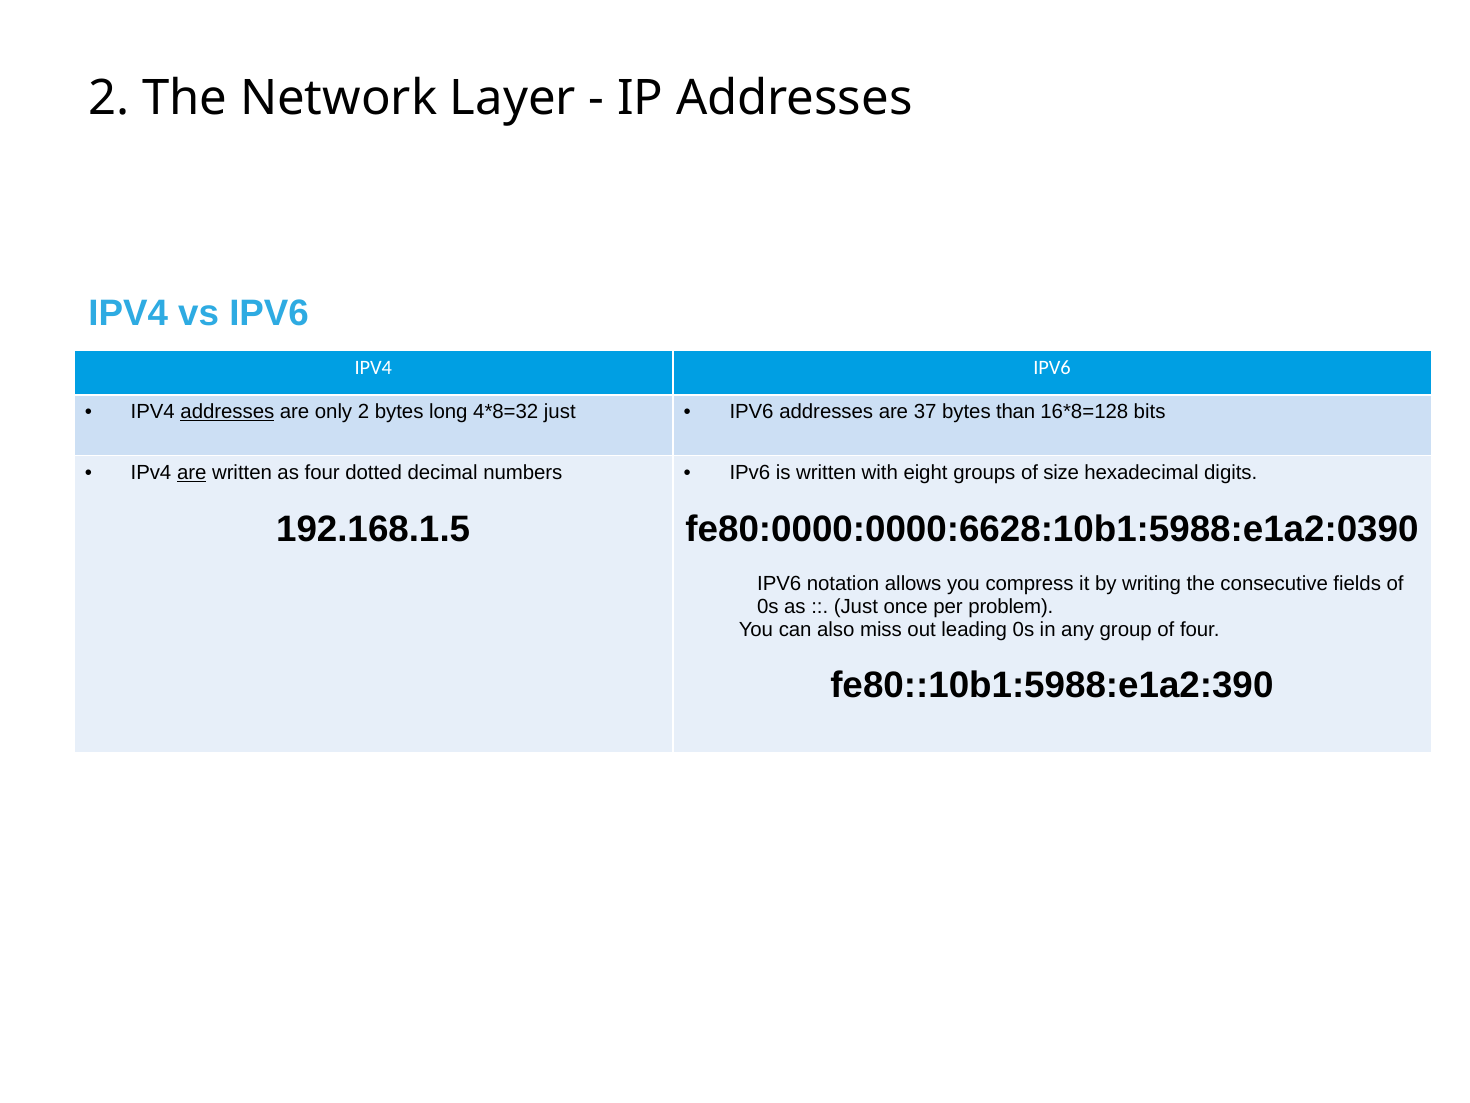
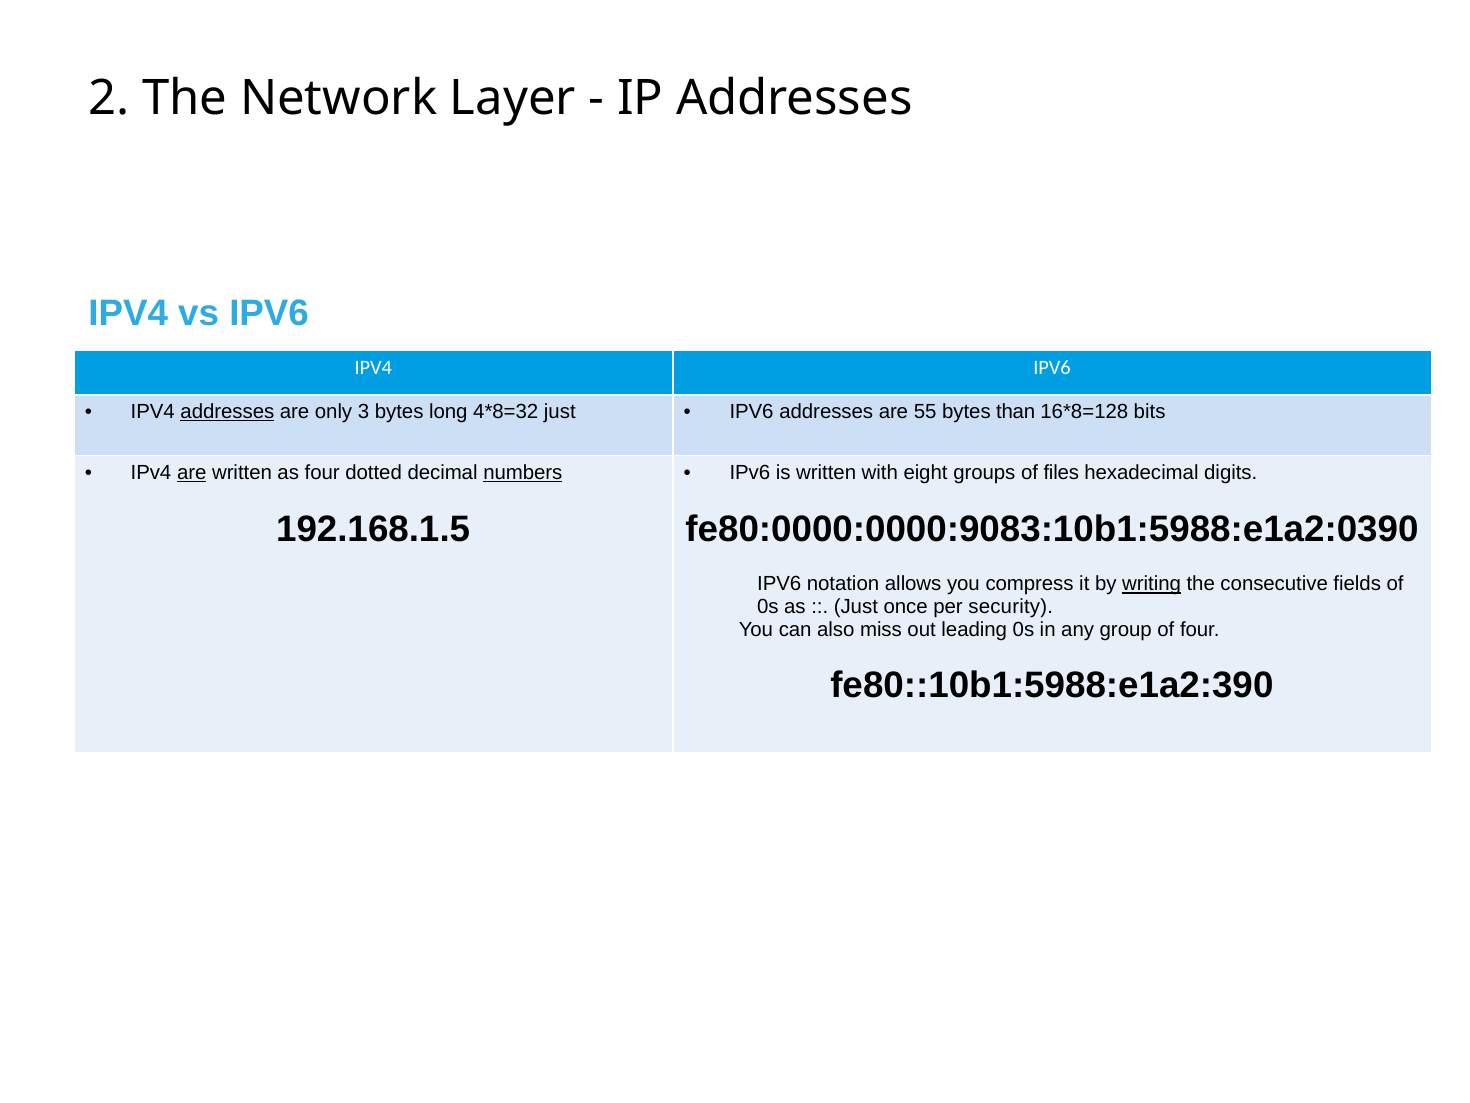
only 2: 2 -> 3 (364, 412)
37: 37 -> 55 (925, 412)
numbers underline: none -> present (523, 472)
size: size -> files (1061, 472)
fe80:0000:0000:6628:10b1:5988:e1a2:0390: fe80:0000:0000:6628:10b1:5988:e1a2:0390 -> fe80:0000:0000:9083:10b1:5988:e1a2:0390 (1052, 529)
writing underline: none -> present (1152, 584)
problem: problem -> security (1011, 607)
